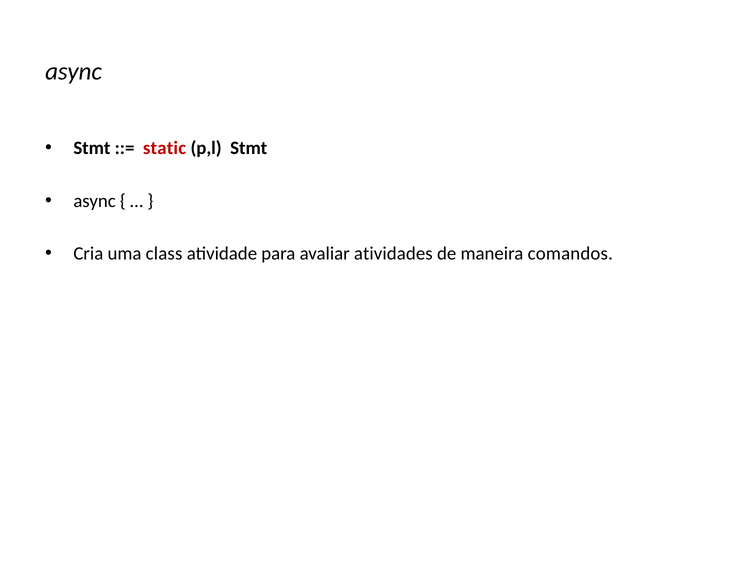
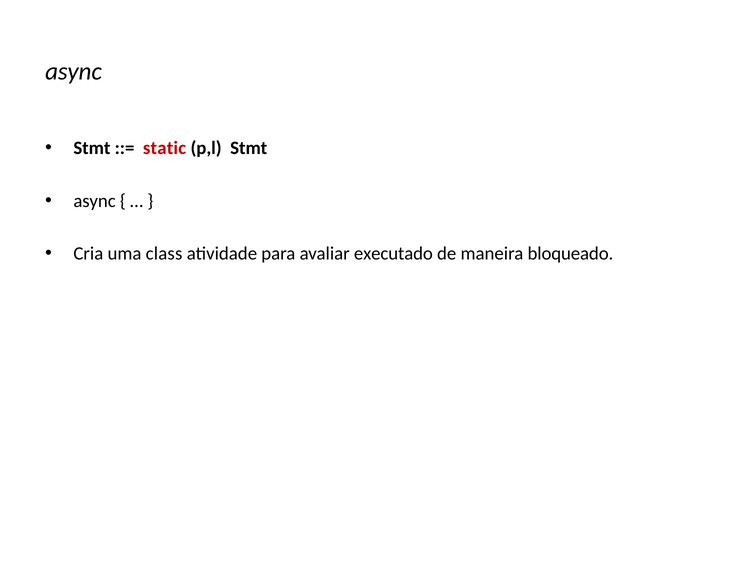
atividades: atividades -> executado (393, 254)
comandos: comandos -> bloqueado (570, 254)
